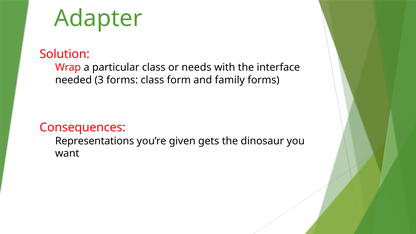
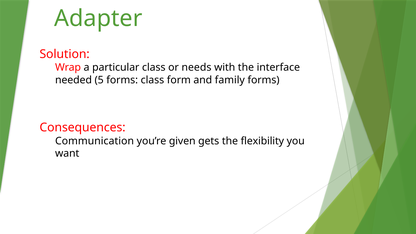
3: 3 -> 5 (99, 80)
Representations: Representations -> Communication (95, 141)
dinosaur: dinosaur -> flexibility (262, 141)
